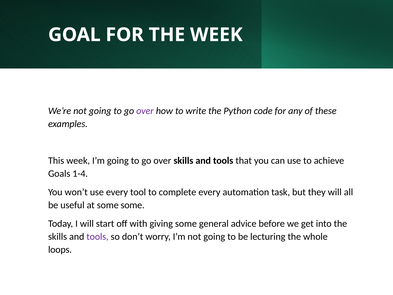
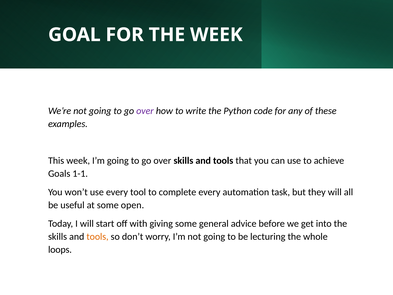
1-4: 1-4 -> 1-1 (80, 174)
some some: some -> open (132, 205)
tools colour: purple -> orange (98, 236)
